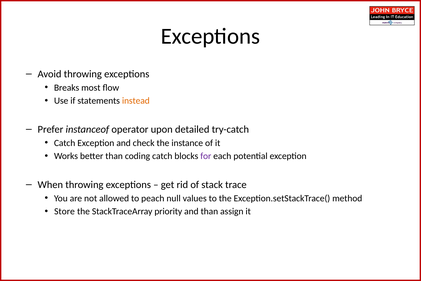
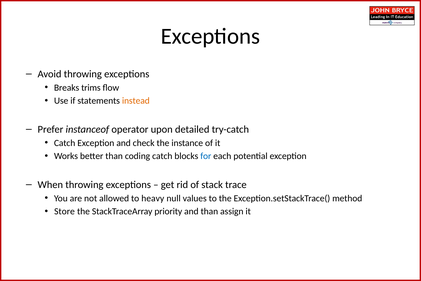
most: most -> trims (91, 88)
for colour: purple -> blue (206, 156)
peach: peach -> heavy (153, 198)
